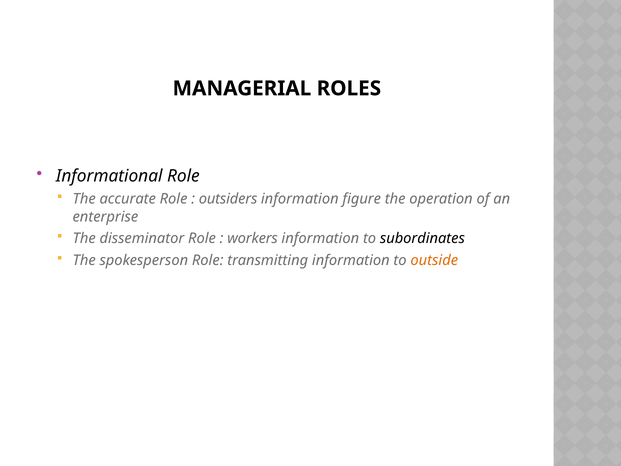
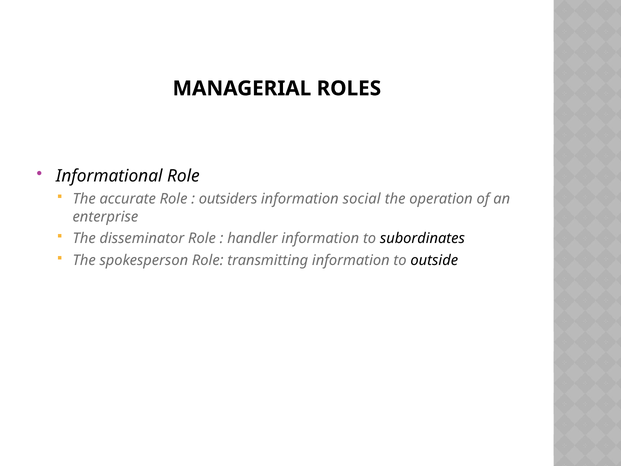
figure: figure -> social (362, 199)
workers: workers -> handler (252, 238)
outside colour: orange -> black (434, 260)
